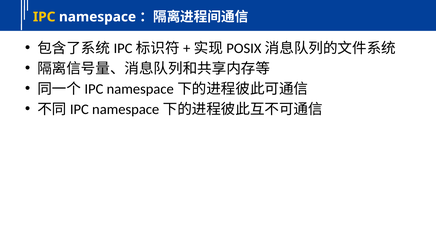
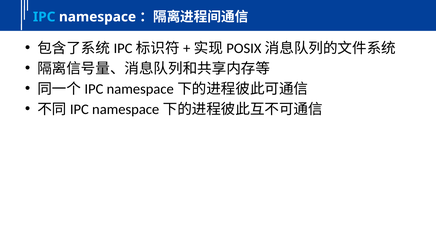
IPC colour: yellow -> light blue (44, 17)
